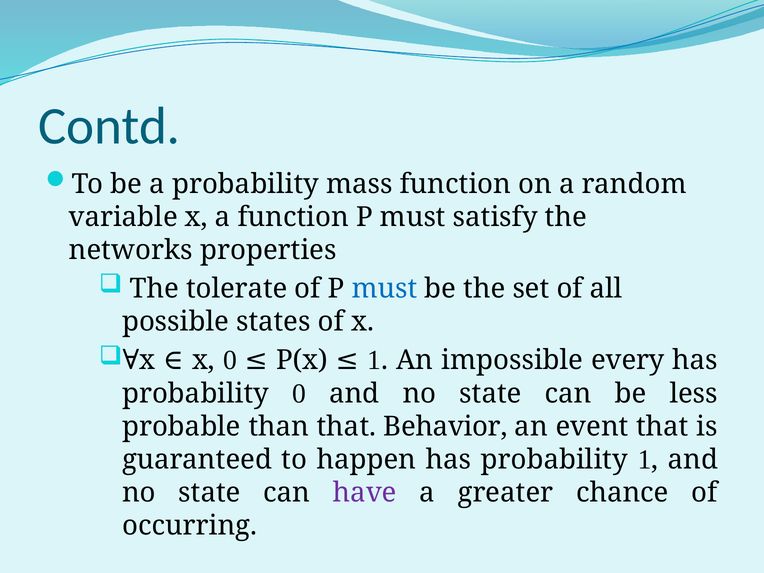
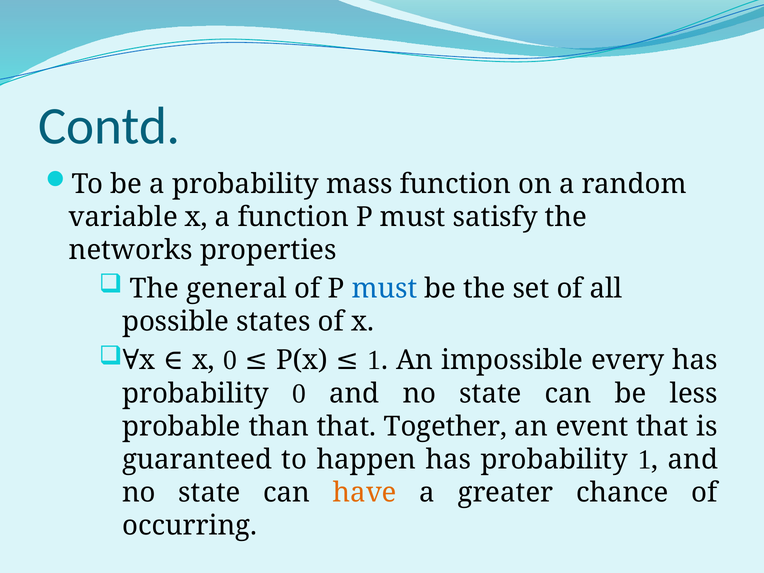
tolerate: tolerate -> general (237, 289)
Behavior: Behavior -> Together (445, 427)
have colour: purple -> orange (365, 493)
